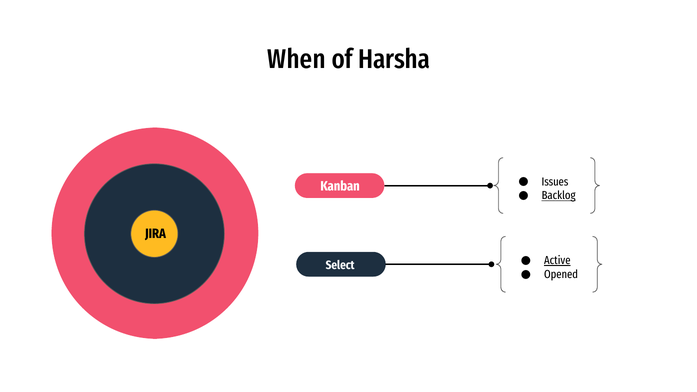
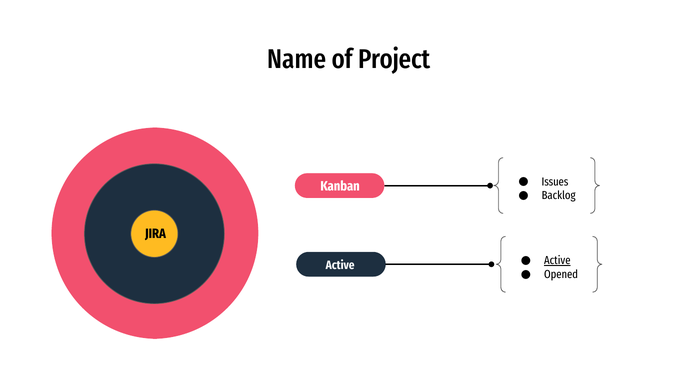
When: When -> Name (297, 59)
Harsha: Harsha -> Project (394, 59)
Backlog underline: present -> none (559, 196)
Select: Select -> Active (340, 265)
